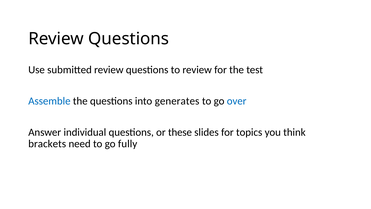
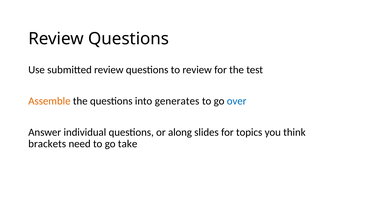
Assemble colour: blue -> orange (49, 101)
these: these -> along (180, 132)
fully: fully -> take (128, 144)
